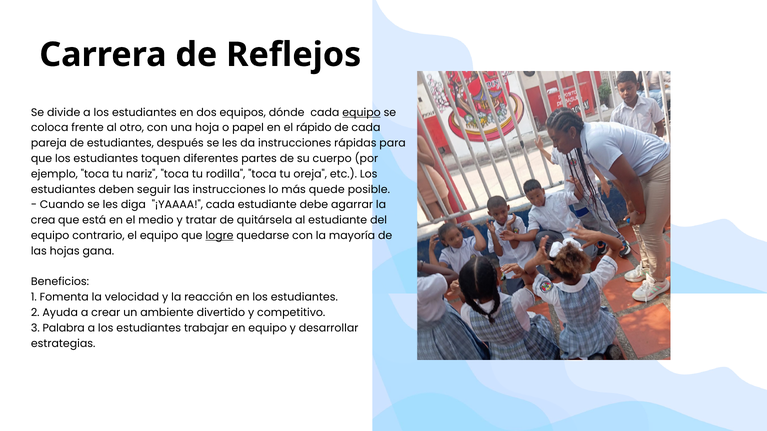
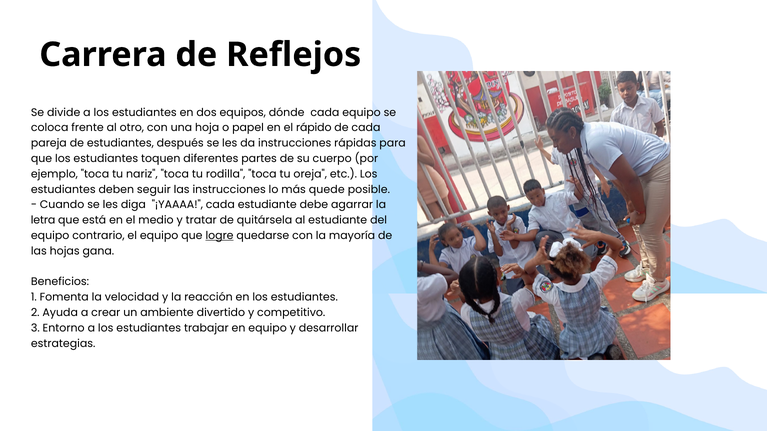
equipo underline: present -> none (361, 113)
crea: crea -> letra (43, 220)
Palabra: Palabra -> Entorno (64, 328)
